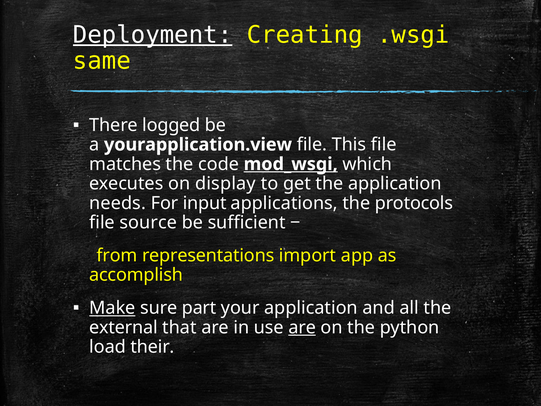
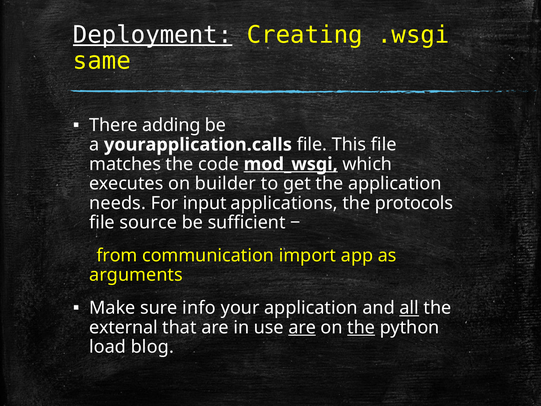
logged: logged -> adding (171, 125)
yourapplication.view: yourapplication.view -> yourapplication.calls (198, 145)
display: display -> builder (225, 183)
representations: representations -> communication (208, 255)
accomplish: accomplish -> arguments (136, 275)
Make underline: present -> none (112, 308)
part: part -> info (199, 308)
all underline: none -> present (409, 308)
the underline: none -> present (361, 327)
their: their -> blog (152, 347)
